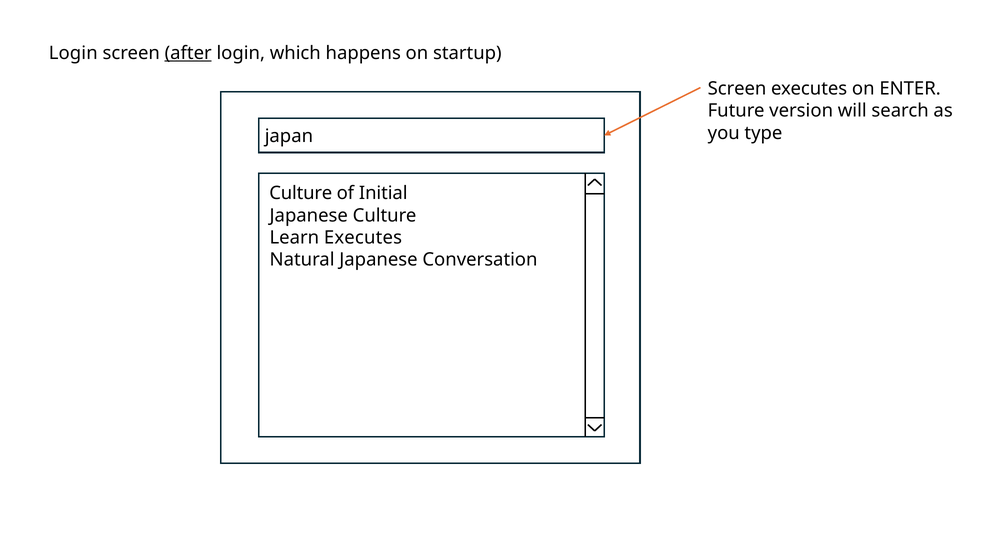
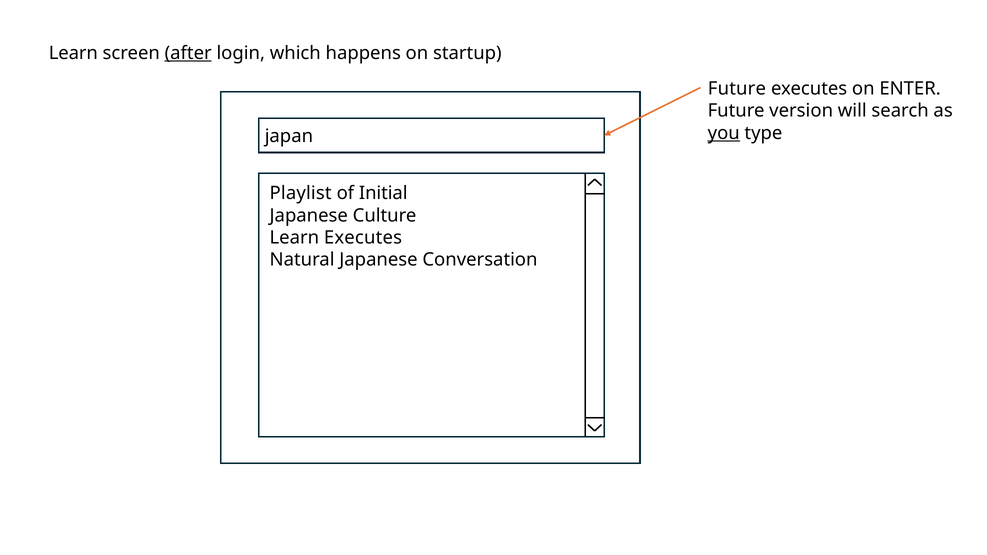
Login: Login -> Learn (73, 53)
Screen: Screen -> Future (737, 89)
you underline: none -> present (724, 133)
Culture: Culture -> Playlist (301, 193)
